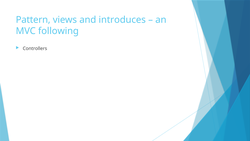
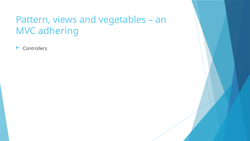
introduces: introduces -> vegetables (122, 20)
following: following -> adhering (58, 31)
